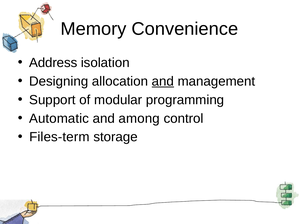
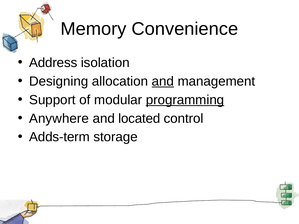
programming underline: none -> present (185, 100)
Automatic: Automatic -> Anywhere (59, 119)
among: among -> located (139, 119)
Files-term: Files-term -> Adds-term (59, 137)
